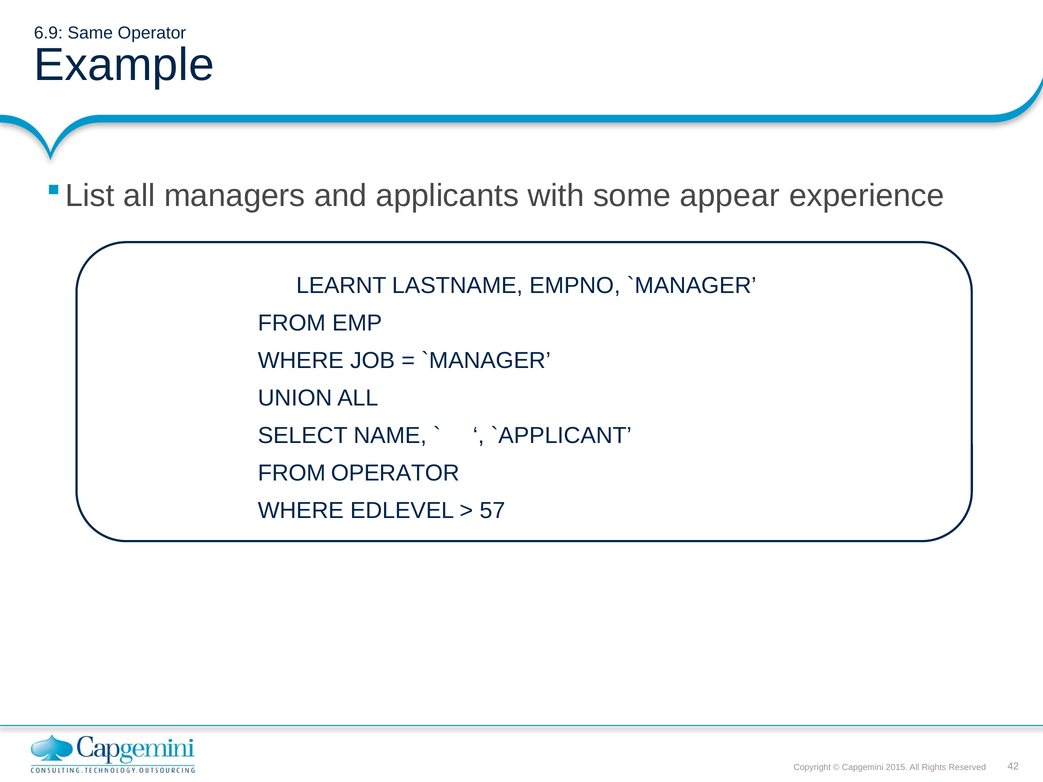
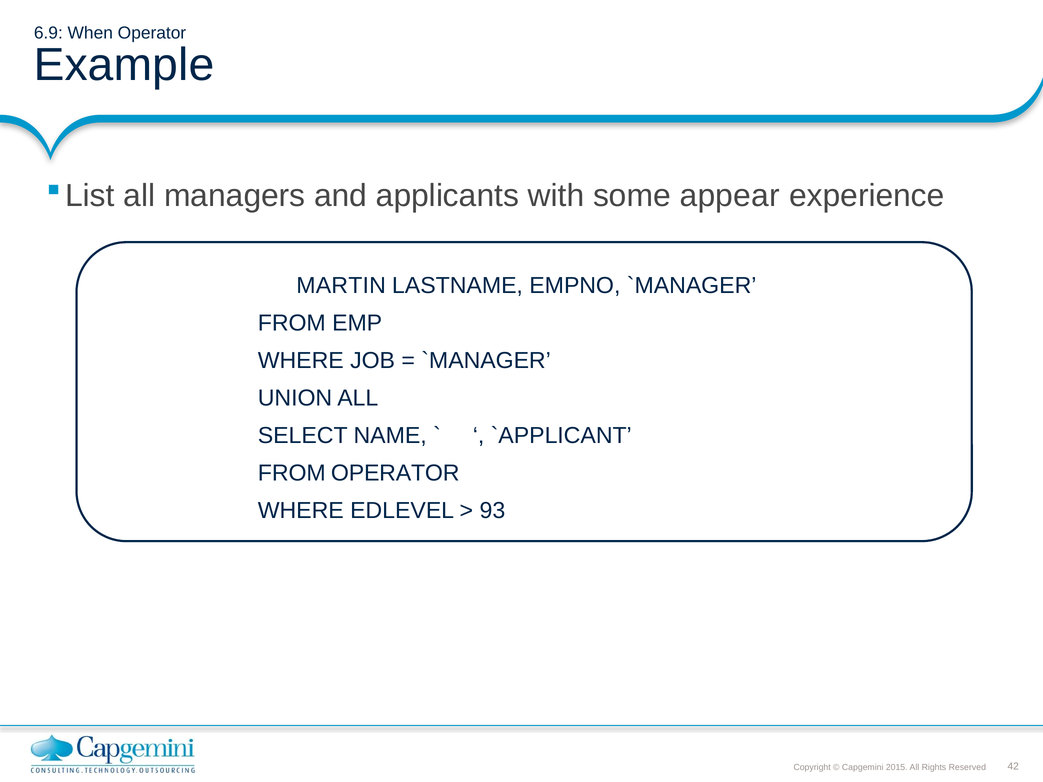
Same: Same -> When (90, 33)
LEARNT: LEARNT -> MARTIN (341, 286)
57: 57 -> 93 (492, 511)
